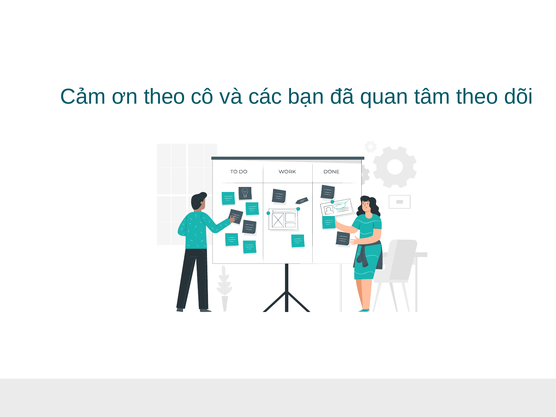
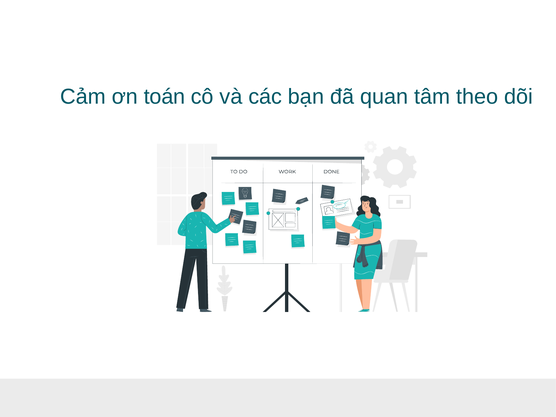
ơn theo: theo -> toán (164, 97)
